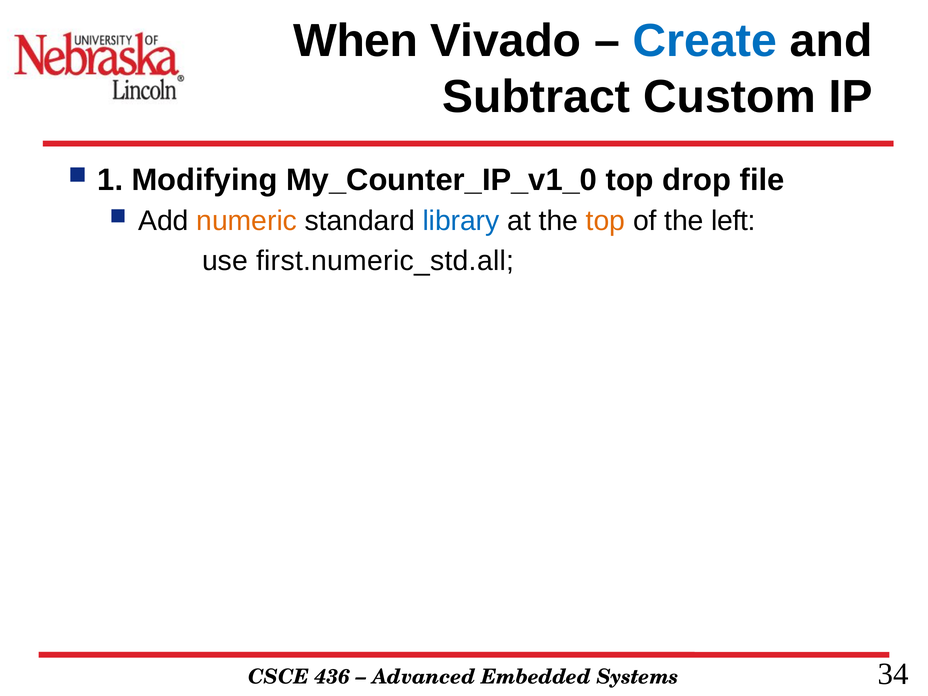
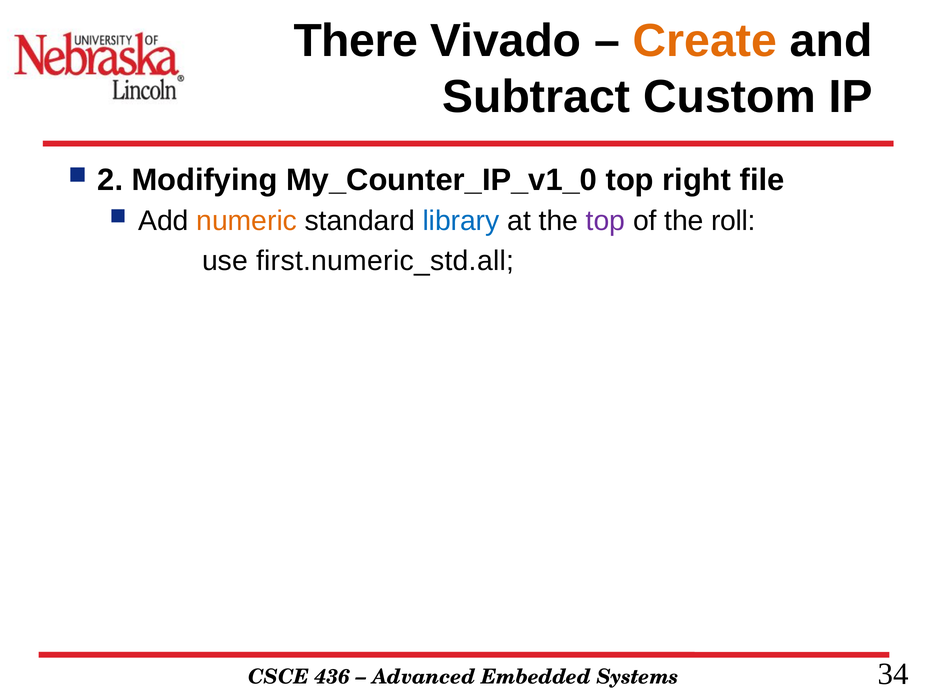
When: When -> There (356, 41)
Create colour: blue -> orange (705, 41)
1: 1 -> 2 (110, 180)
drop: drop -> right (697, 180)
top colour: orange -> purple (606, 221)
left: left -> roll (734, 221)
